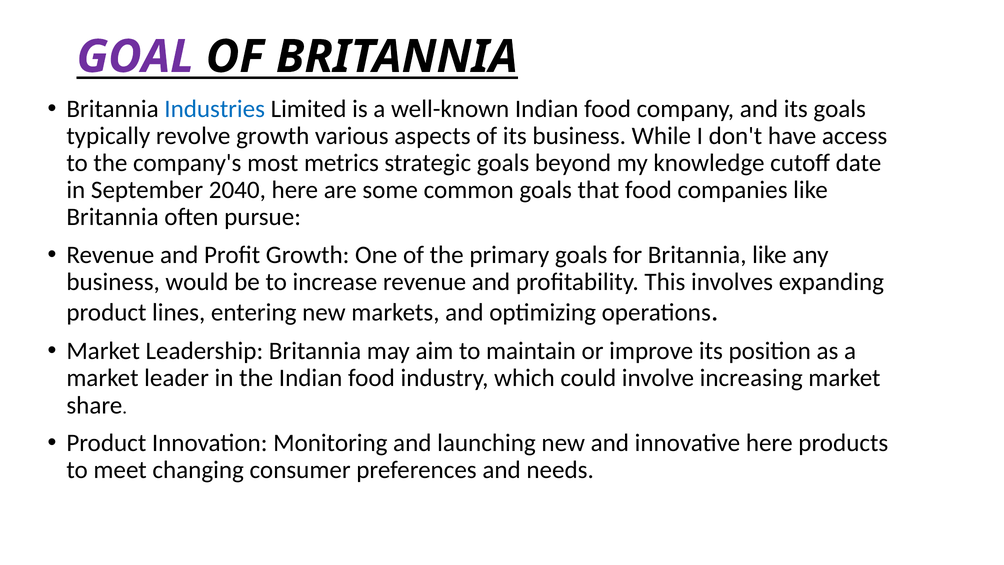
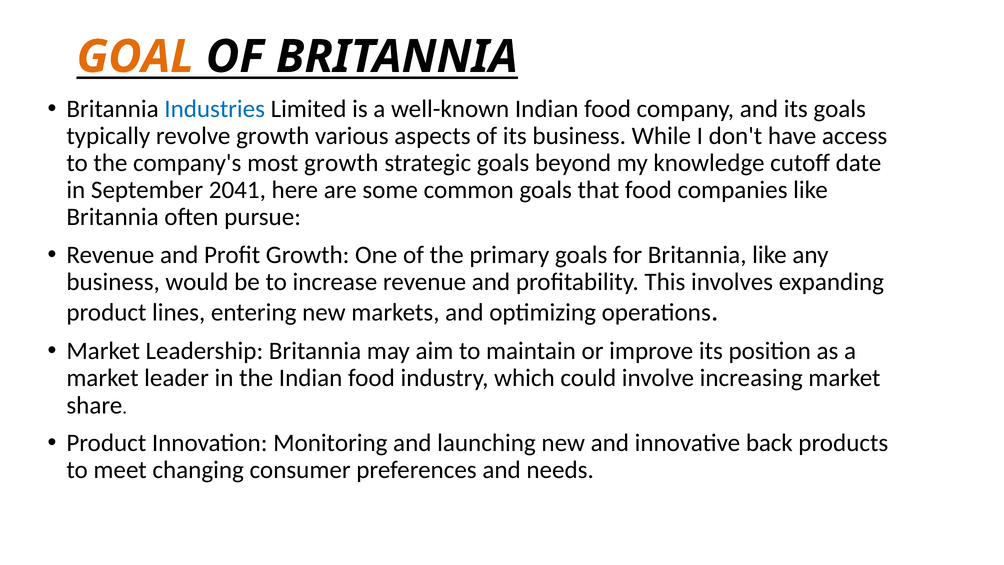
GOAL colour: purple -> orange (135, 57)
most metrics: metrics -> growth (341, 163)
2040: 2040 -> 2041 (237, 190)
innovative here: here -> back (769, 443)
